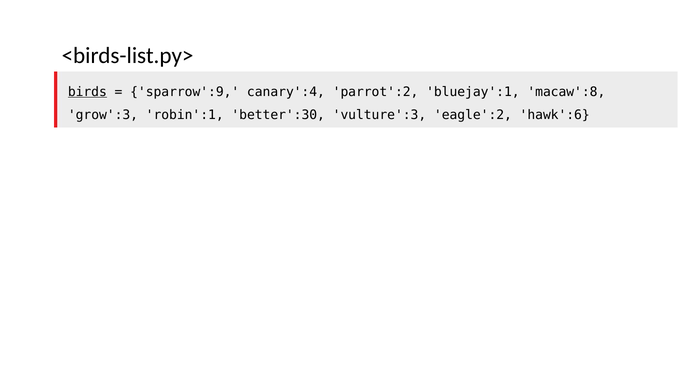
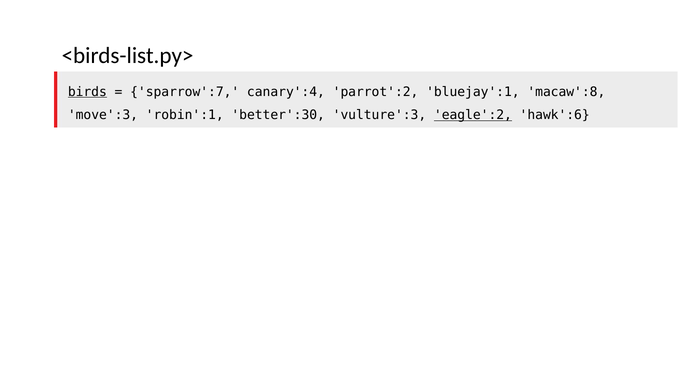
sparrow':9: sparrow':9 -> sparrow':7 (185, 92)
grow':3: grow':3 -> move':3 (103, 115)
eagle':2 underline: none -> present (473, 115)
